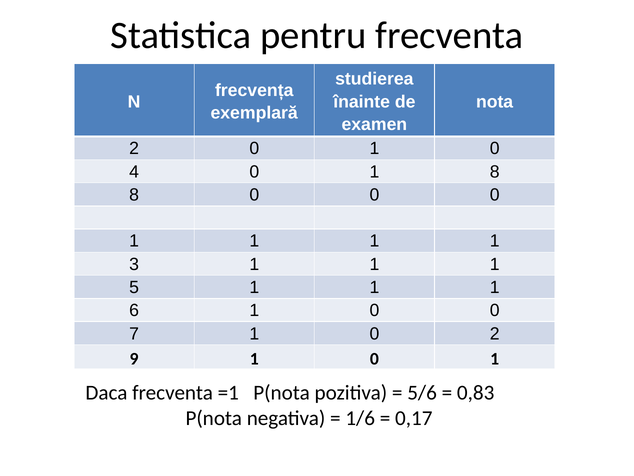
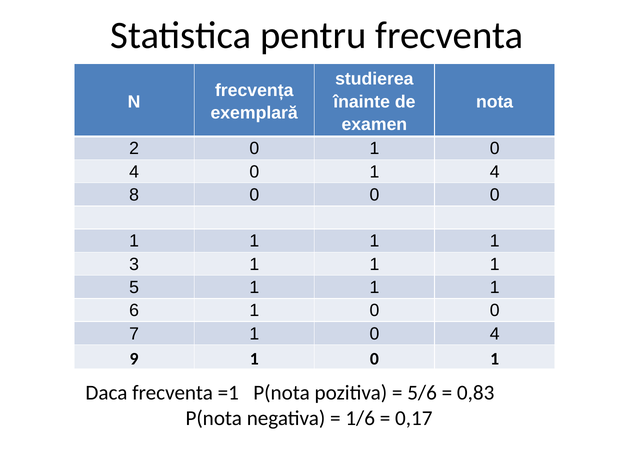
1 8: 8 -> 4 (495, 172)
7 1 0 2: 2 -> 4 (495, 333)
